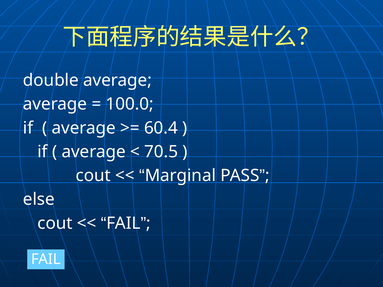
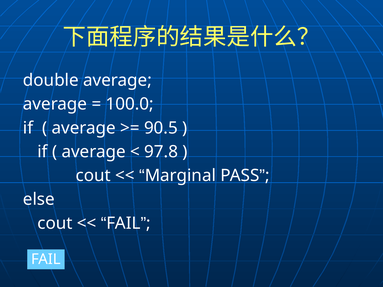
60.4: 60.4 -> 90.5 (161, 128)
70.5: 70.5 -> 97.8 (161, 152)
